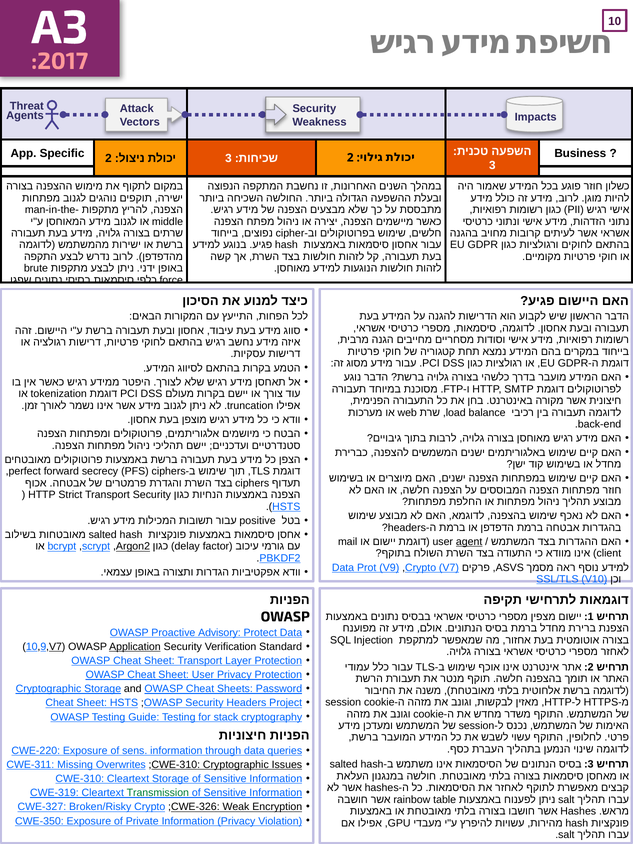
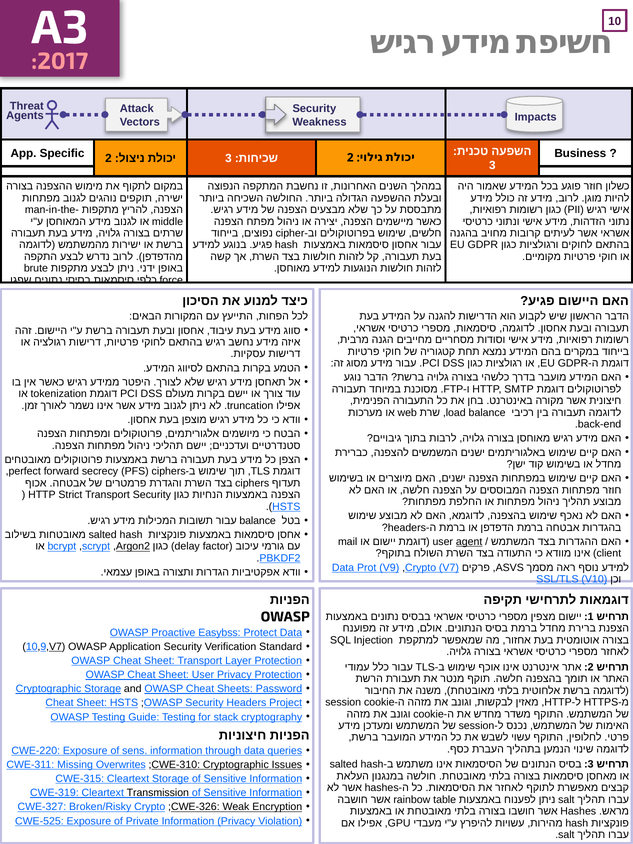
positive: positive -> balance (258, 521)
Advisory: Advisory -> Easybss (219, 633)
Application underline: present -> none (135, 647)
CWE-310: CWE-310 -> CWE-315 (80, 779)
Transmission colour: green -> black (158, 793)
CWE-350: CWE-350 -> CWE-525 (39, 821)
